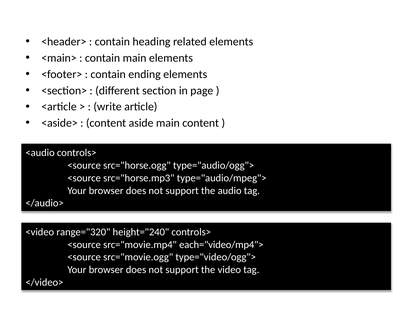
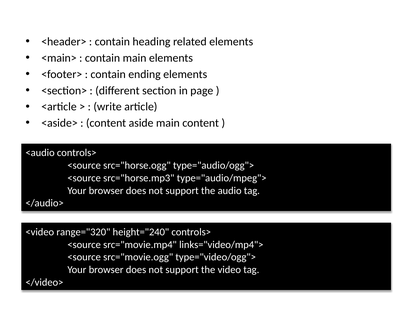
each="video/mp4">: each="video/mp4"> -> links="video/mp4"> (221, 245)
